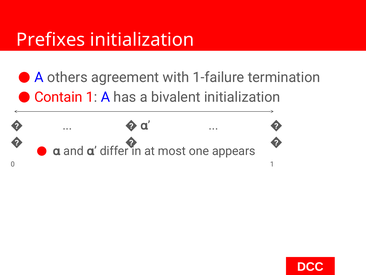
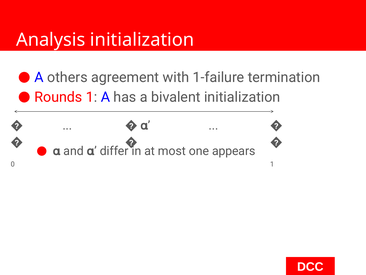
Prefixes: Prefixes -> Analysis (51, 40)
Contain: Contain -> Rounds (58, 97)
